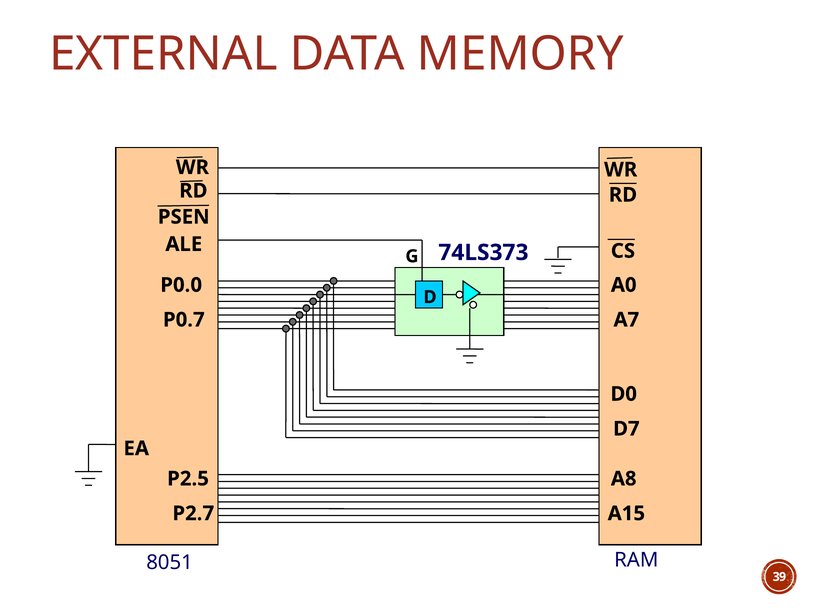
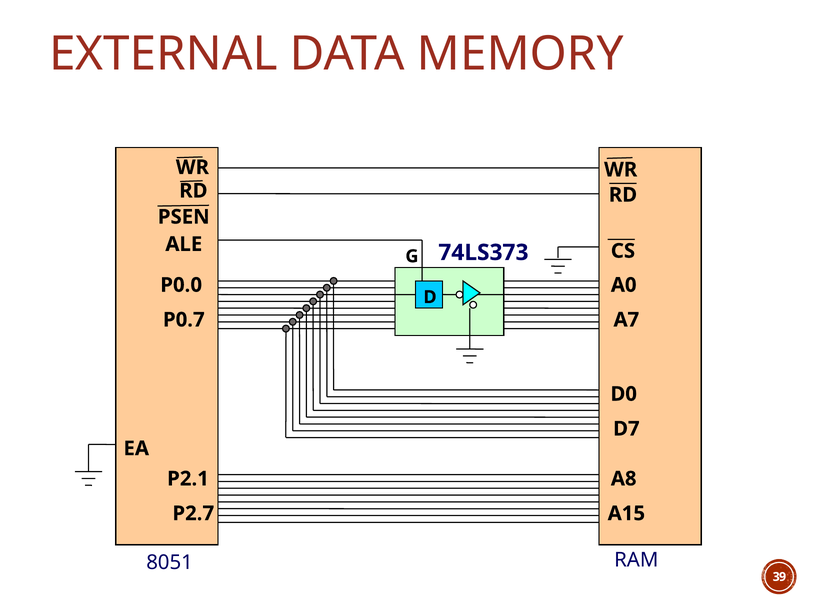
P2.5: P2.5 -> P2.1 (188, 479)
